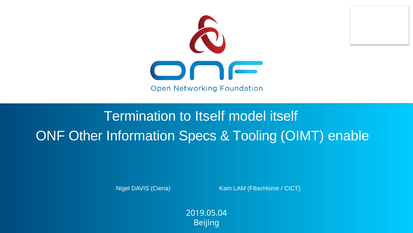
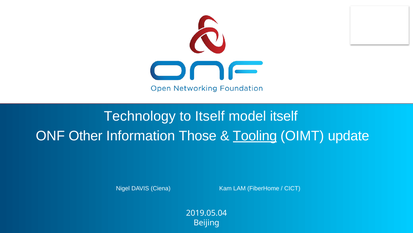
Termination: Termination -> Technology (140, 116)
Specs: Specs -> Those (198, 136)
Tooling underline: none -> present (255, 136)
enable: enable -> update (349, 136)
